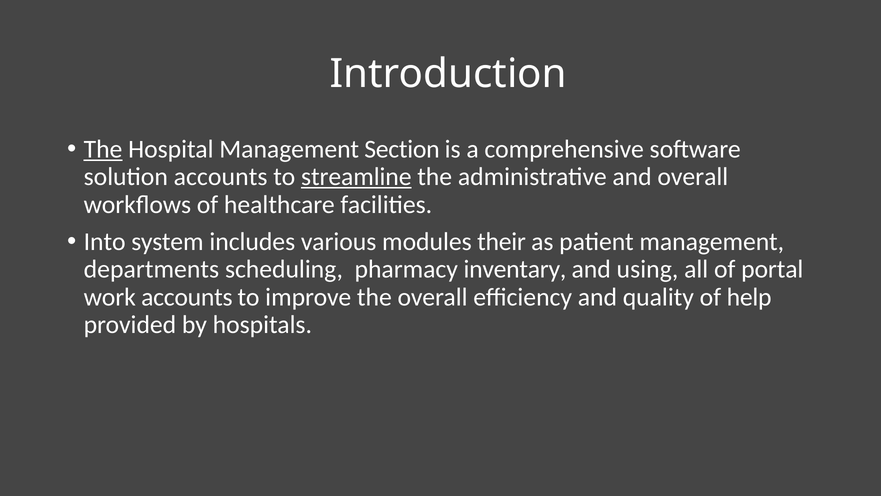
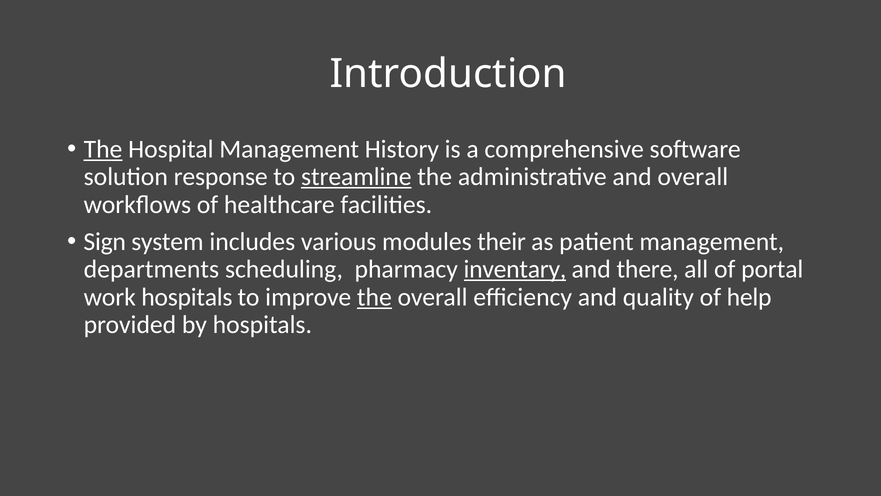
Section: Section -> History (402, 149)
solution accounts: accounts -> response (221, 177)
Into: Into -> Sign (105, 241)
inventary underline: none -> present (515, 269)
using: using -> there (648, 269)
work accounts: accounts -> hospitals (187, 297)
the underline: none -> present (374, 297)
